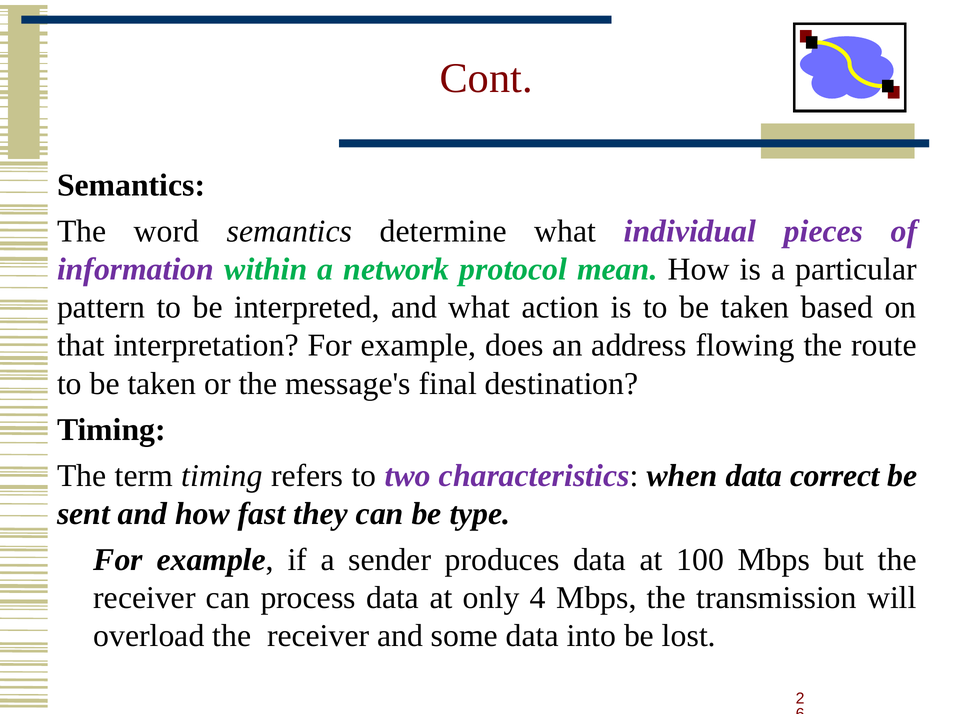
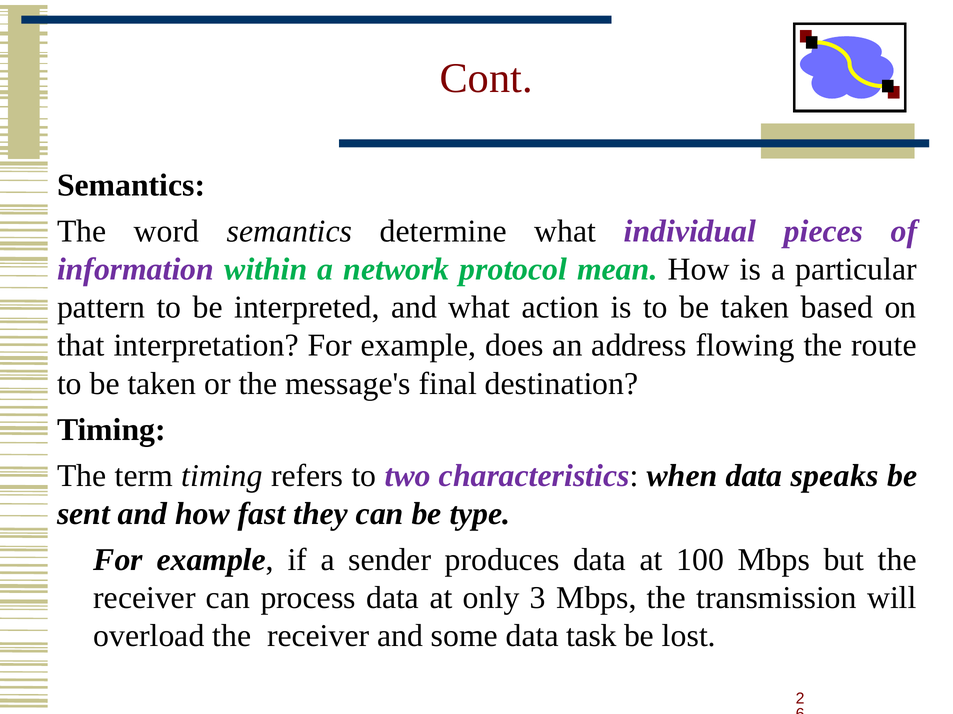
correct: correct -> speaks (835, 476)
4: 4 -> 3 (538, 598)
into: into -> task (592, 637)
